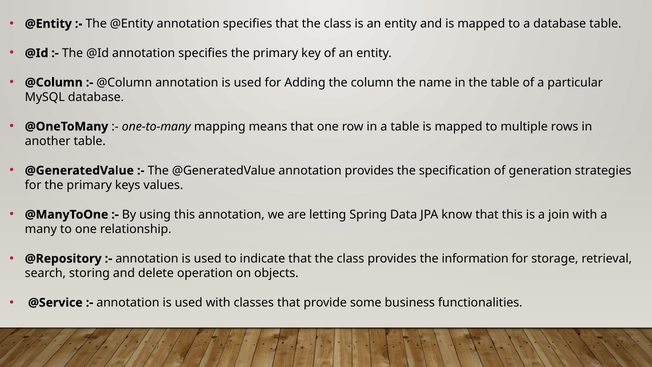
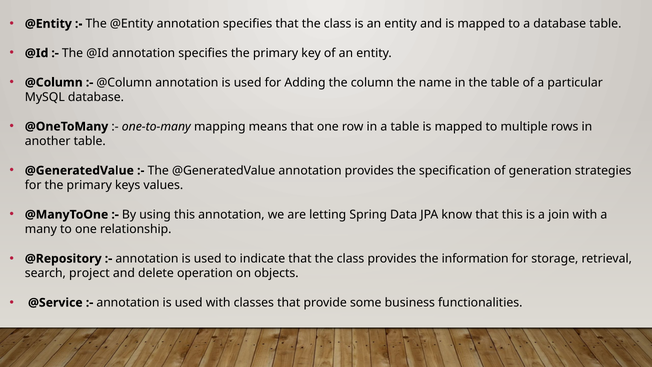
storing: storing -> project (89, 273)
